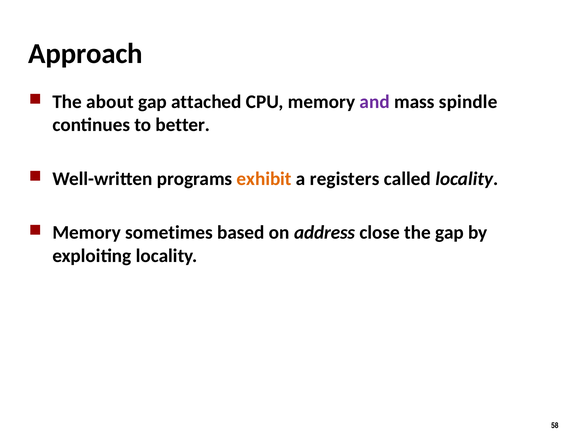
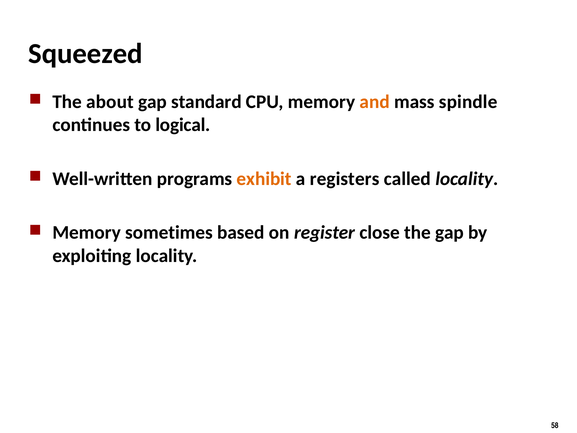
Approach: Approach -> Squeezed (85, 54)
attached: attached -> standard (206, 102)
and colour: purple -> orange (375, 102)
better: better -> logical (183, 125)
address: address -> register (325, 232)
